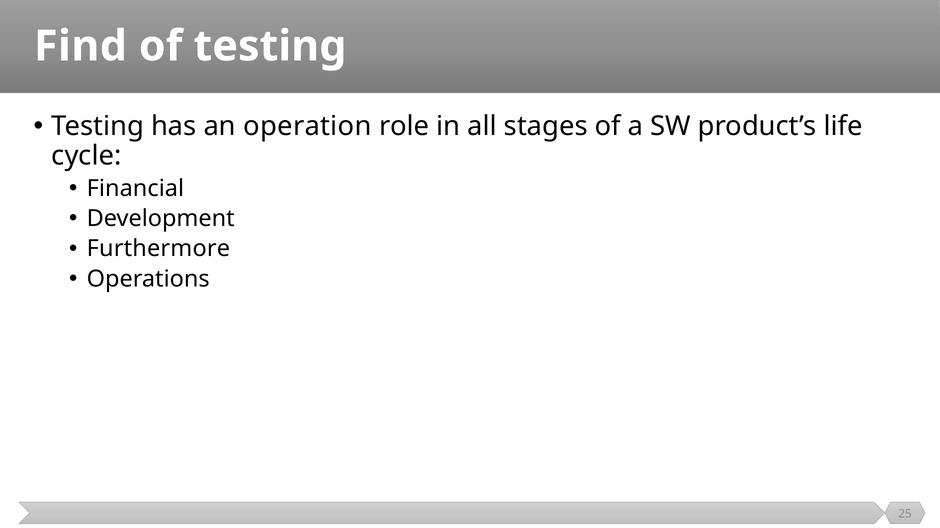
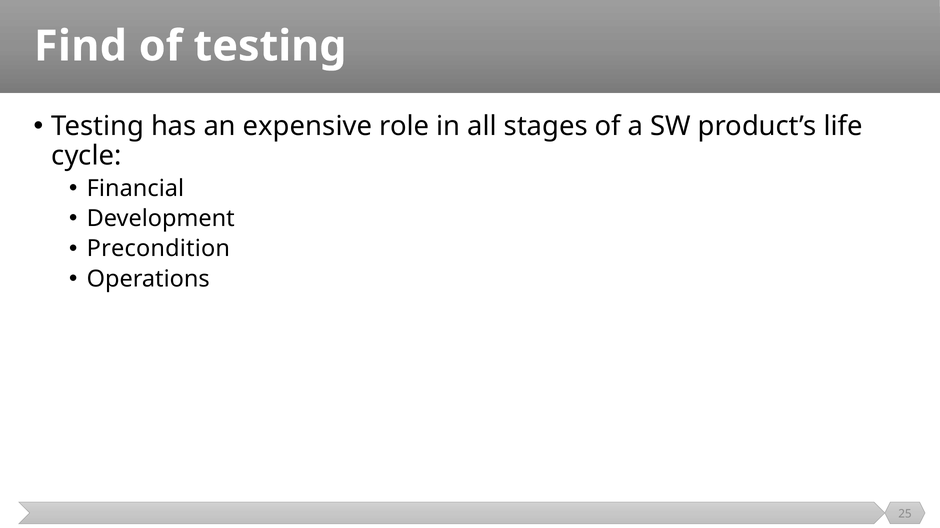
operation: operation -> expensive (308, 127)
Furthermore: Furthermore -> Precondition (158, 249)
